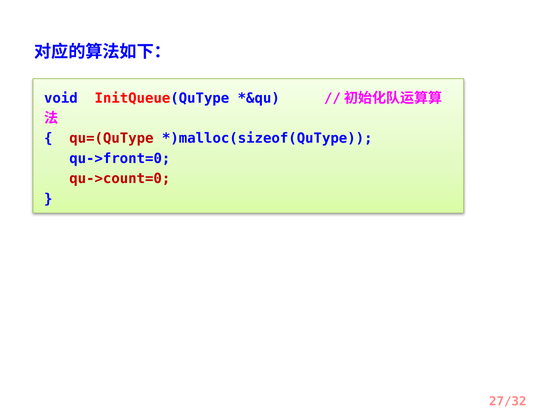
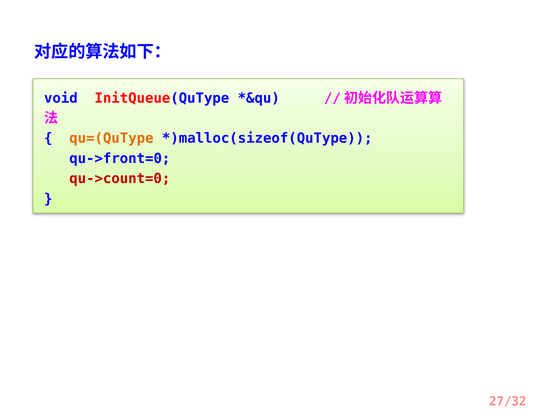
qu=(QuType colour: red -> orange (111, 138)
